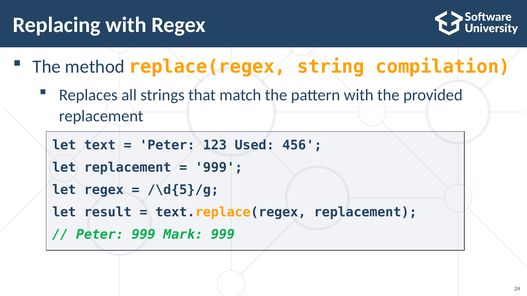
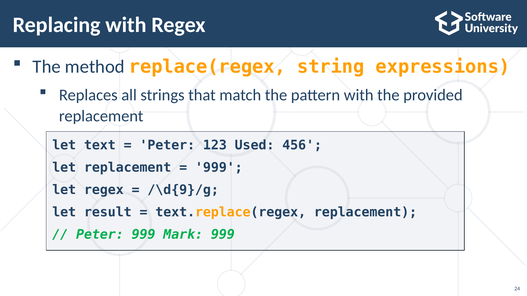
compilation: compilation -> expressions (443, 67)
/\d{5}/g: /\d{5}/g -> /\d{9}/g (183, 190)
